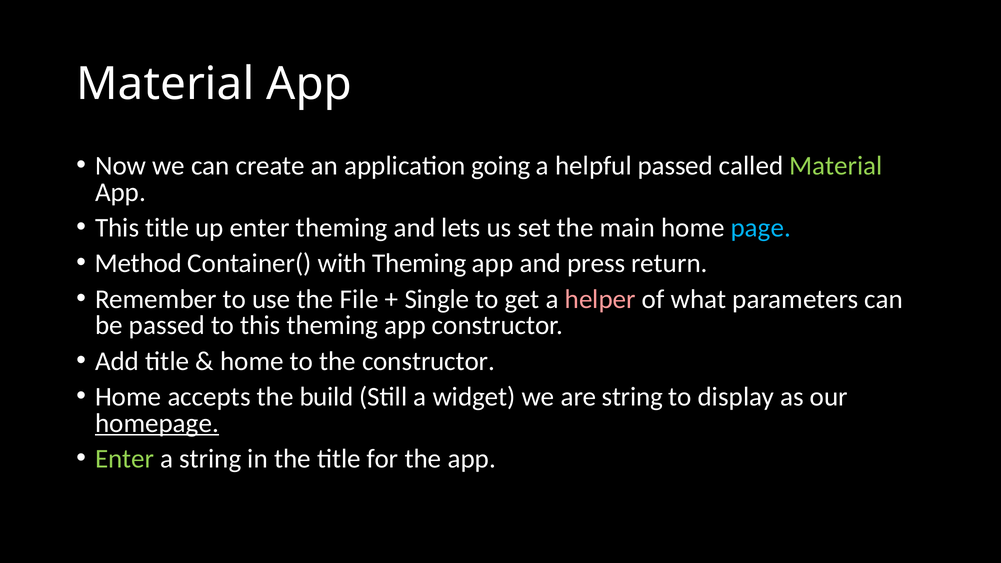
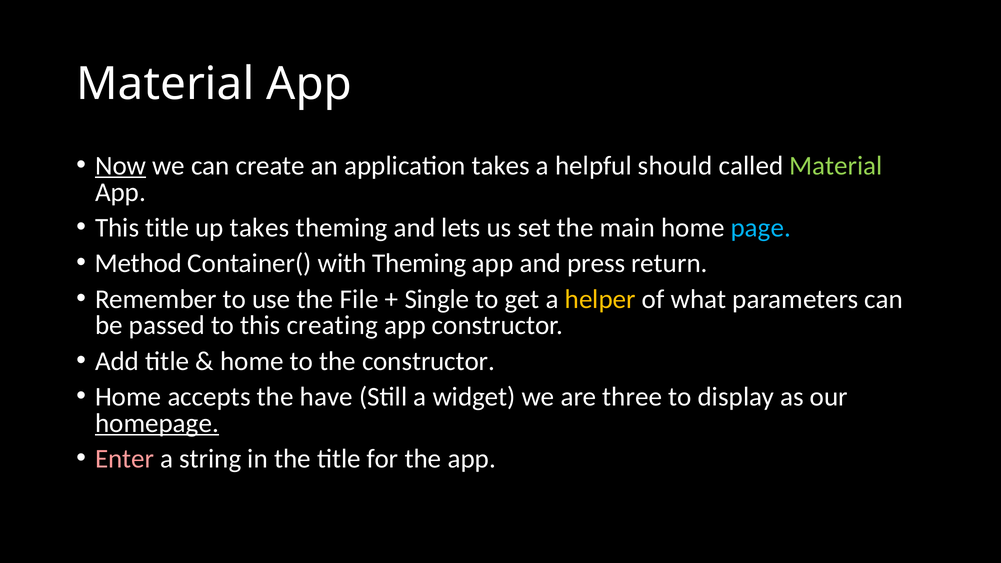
Now underline: none -> present (121, 166)
application going: going -> takes (501, 166)
helpful passed: passed -> should (675, 166)
up enter: enter -> takes (260, 228)
helper colour: pink -> yellow (600, 299)
this theming: theming -> creating (332, 326)
build: build -> have (326, 397)
are string: string -> three (632, 397)
Enter colour: light green -> pink (125, 459)
